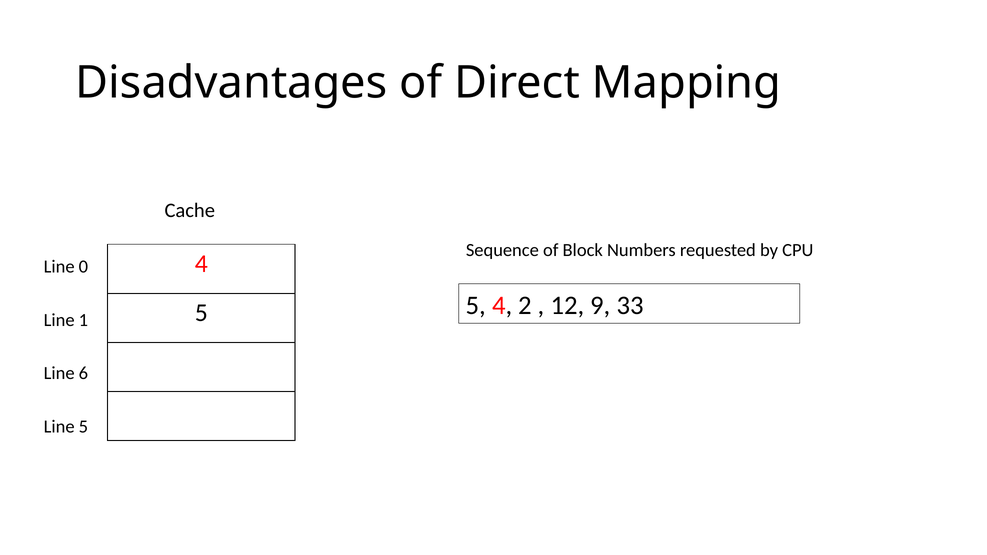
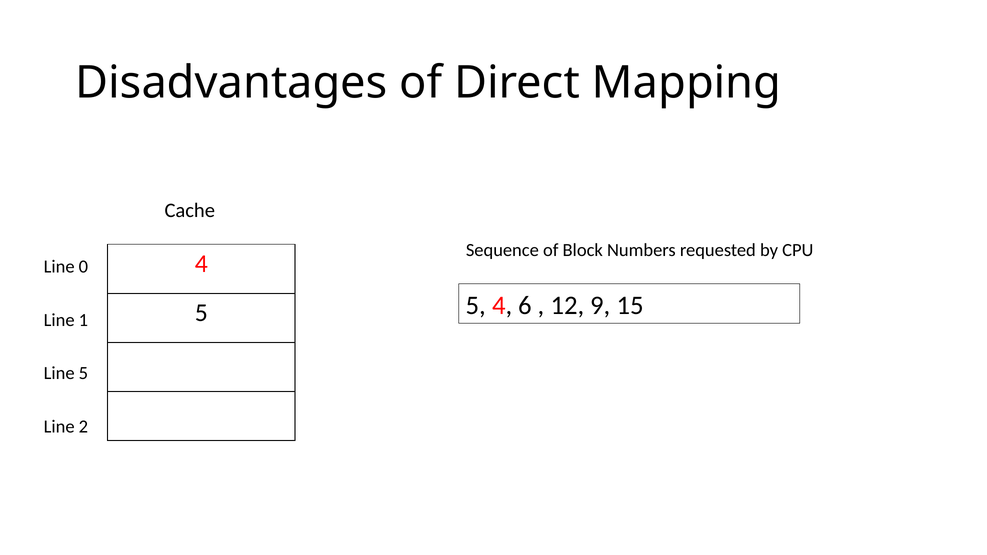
2: 2 -> 6 (525, 305)
33: 33 -> 15 (630, 305)
Line 6: 6 -> 5 (83, 373)
Line 5: 5 -> 2 (83, 427)
